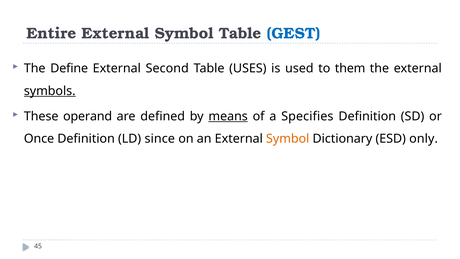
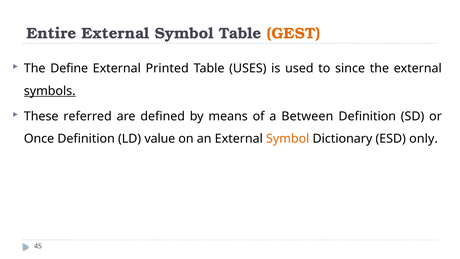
GEST colour: blue -> orange (294, 33)
Second: Second -> Printed (167, 68)
them: them -> since (350, 68)
operand: operand -> referred (88, 116)
means underline: present -> none (228, 116)
Specifies: Specifies -> Between (307, 116)
since: since -> value (160, 139)
